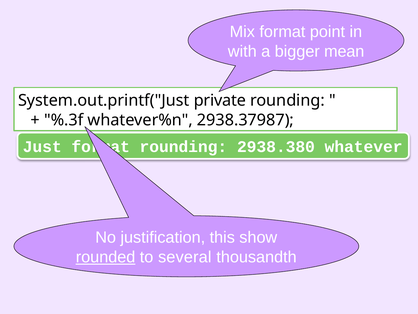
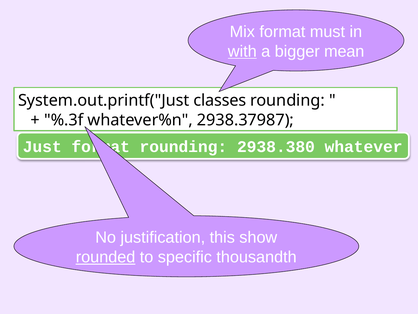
point: point -> must (327, 32)
with underline: none -> present (242, 51)
private: private -> classes (220, 100)
several: several -> specific (185, 257)
